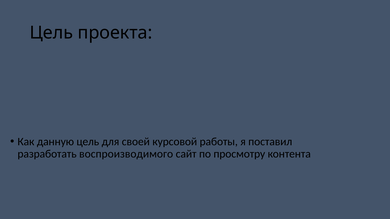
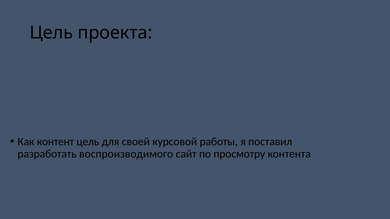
данную: данную -> контент (55, 142)
